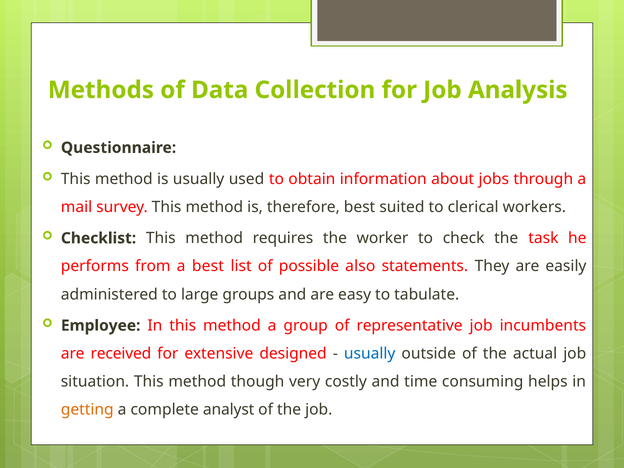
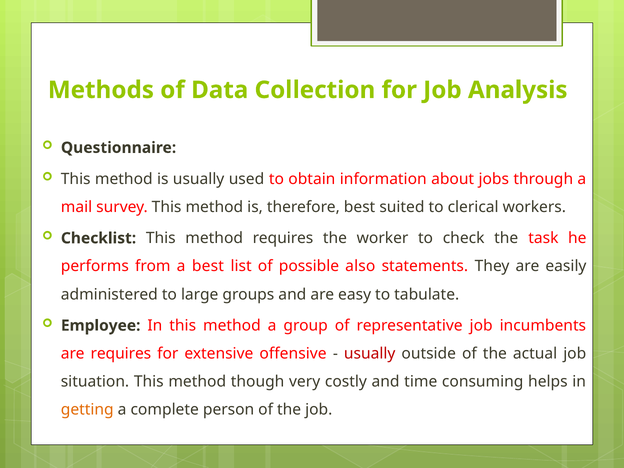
are received: received -> requires (121, 354)
designed: designed -> offensive (293, 354)
usually colour: blue -> red (370, 354)
analyst: analyst -> person (229, 410)
